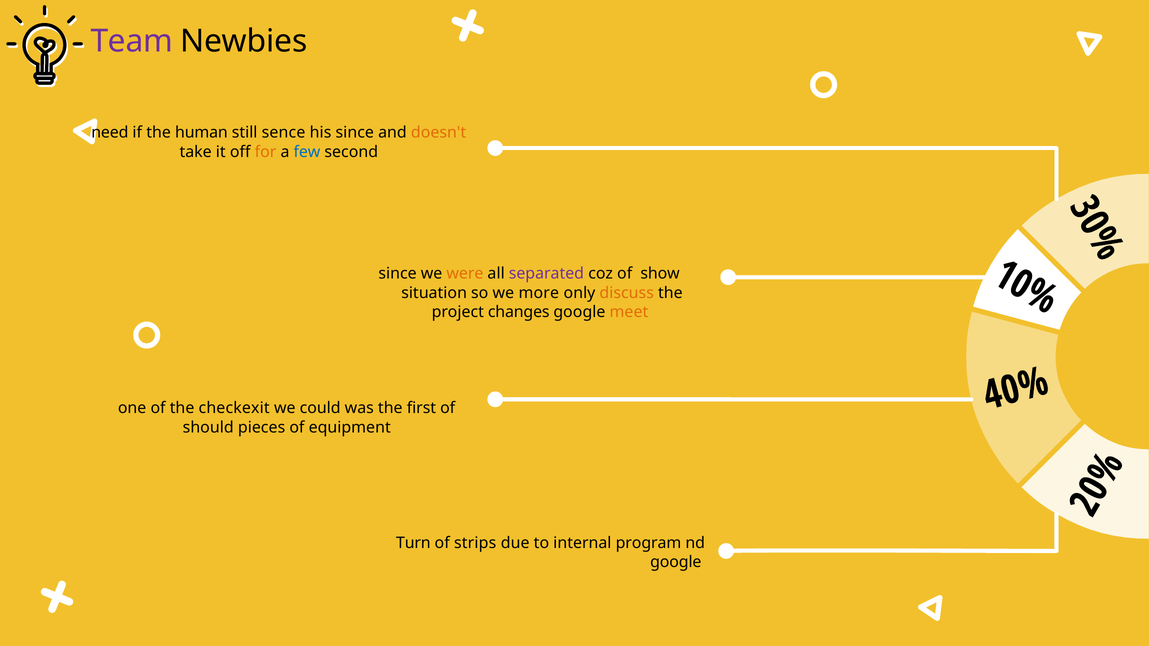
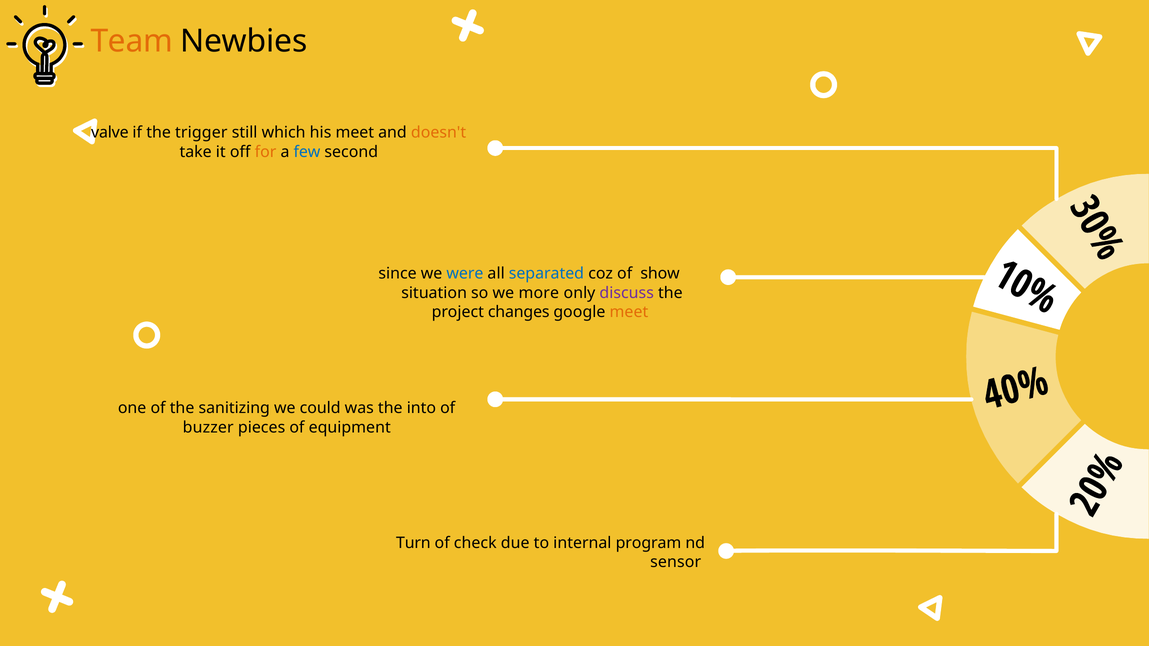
Team colour: purple -> orange (132, 41)
need: need -> valve (110, 133)
human: human -> trigger (201, 133)
sence: sence -> which (284, 133)
his since: since -> meet (355, 133)
were colour: orange -> blue (465, 274)
separated colour: purple -> blue (546, 274)
discuss colour: orange -> purple (627, 293)
checkexit: checkexit -> sanitizing (234, 408)
first: first -> into (421, 408)
should: should -> buzzer (208, 428)
strips: strips -> check (475, 543)
google: google -> sensor (676, 562)
